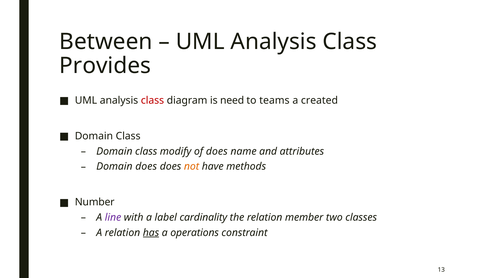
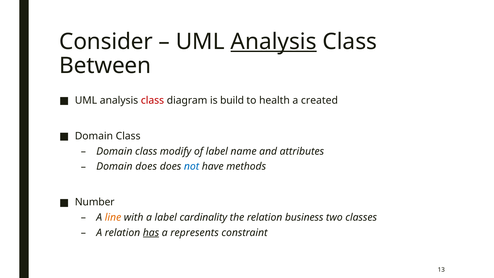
Between: Between -> Consider (106, 42)
Analysis underline: none -> present (274, 42)
Provides: Provides -> Between (105, 66)
need: need -> build (232, 100)
teams: teams -> health (274, 100)
of does: does -> label (217, 151)
not colour: orange -> blue (192, 166)
line colour: purple -> orange (113, 217)
member: member -> business (304, 217)
operations: operations -> represents (195, 233)
